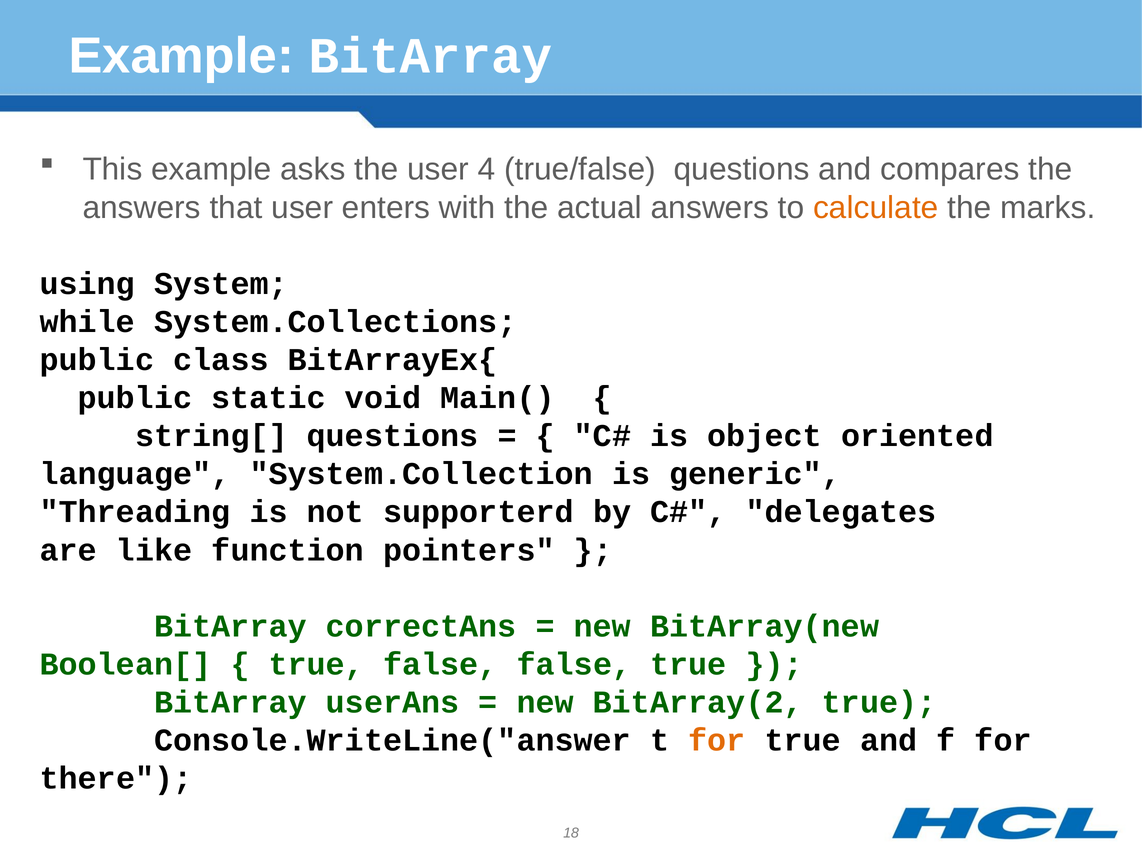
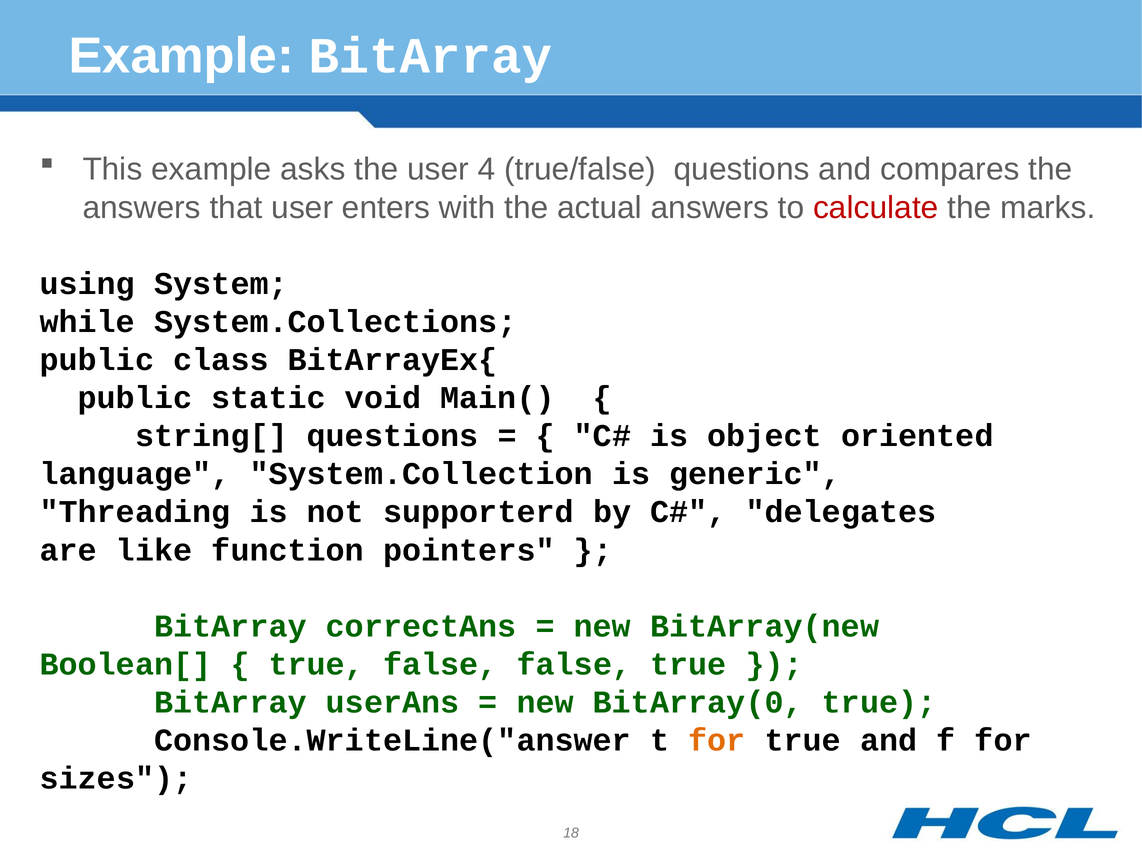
calculate colour: orange -> red (876, 208)
BitArray(2: BitArray(2 -> BitArray(0 (698, 703)
there: there -> sizes (116, 779)
